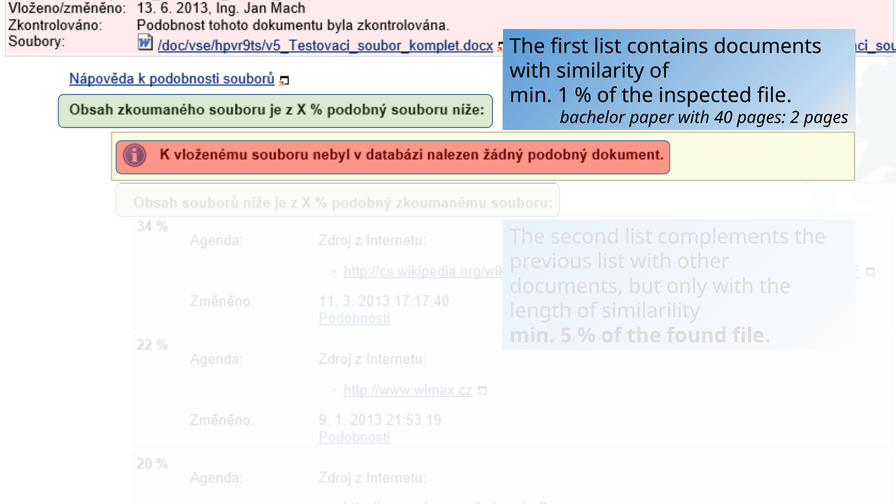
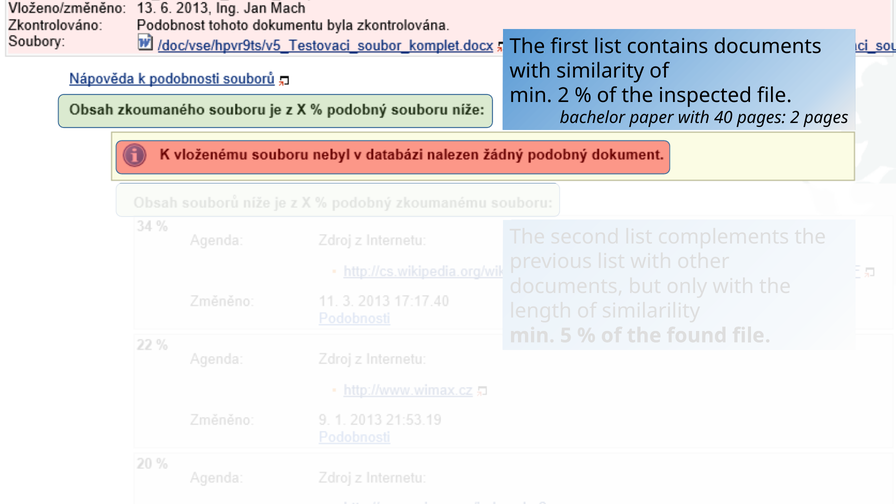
min 1: 1 -> 2 (563, 96)
